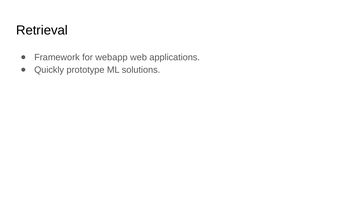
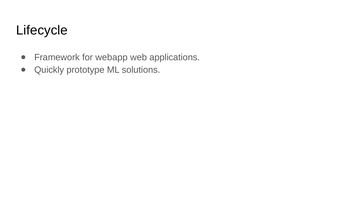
Retrieval: Retrieval -> Lifecycle (42, 30)
